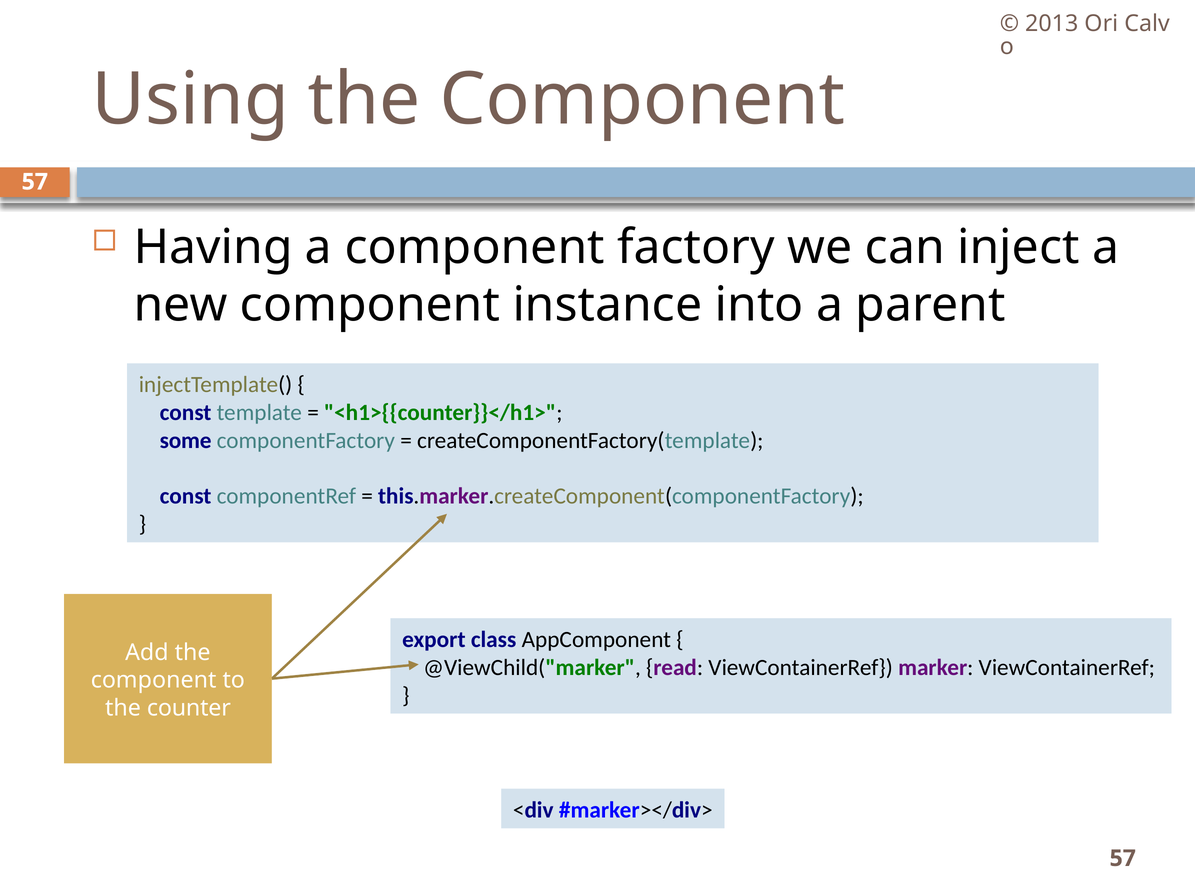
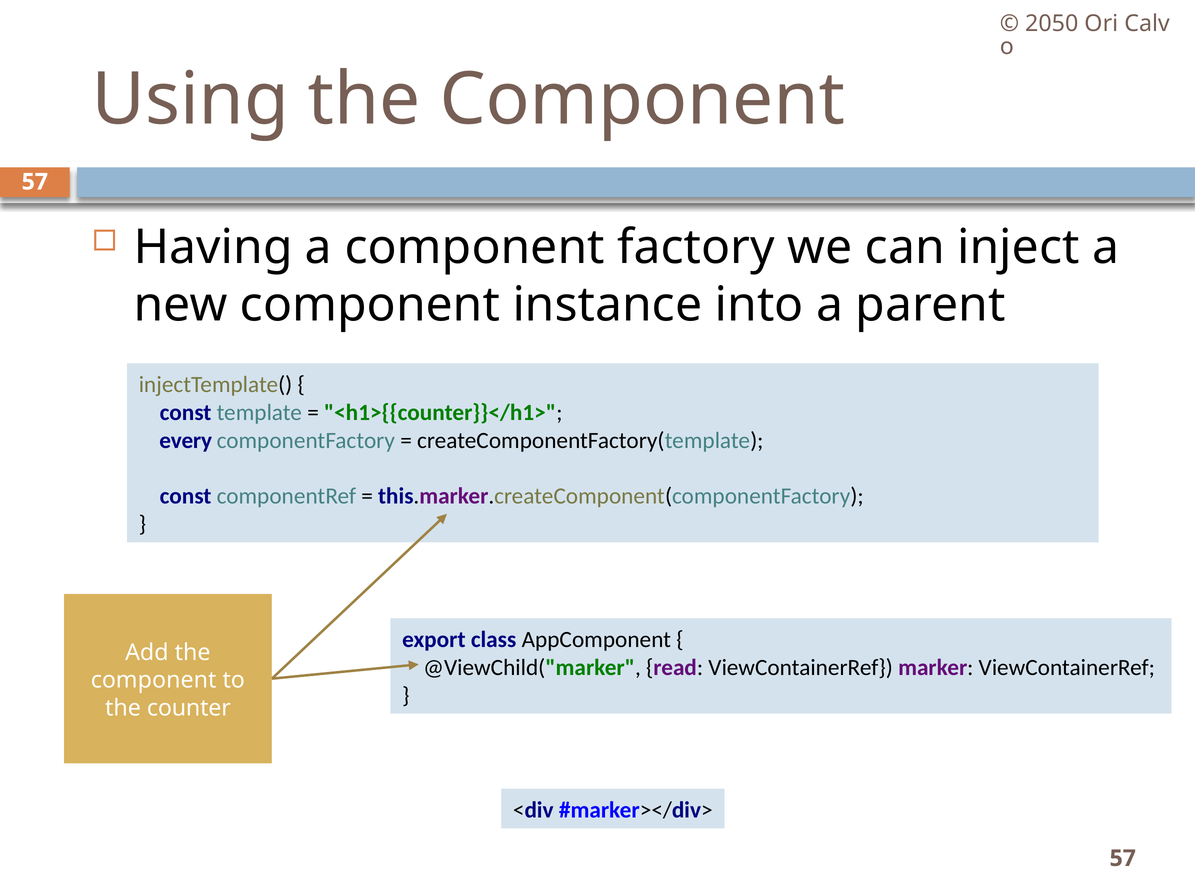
2013: 2013 -> 2050 (1052, 24)
some: some -> every (186, 441)
